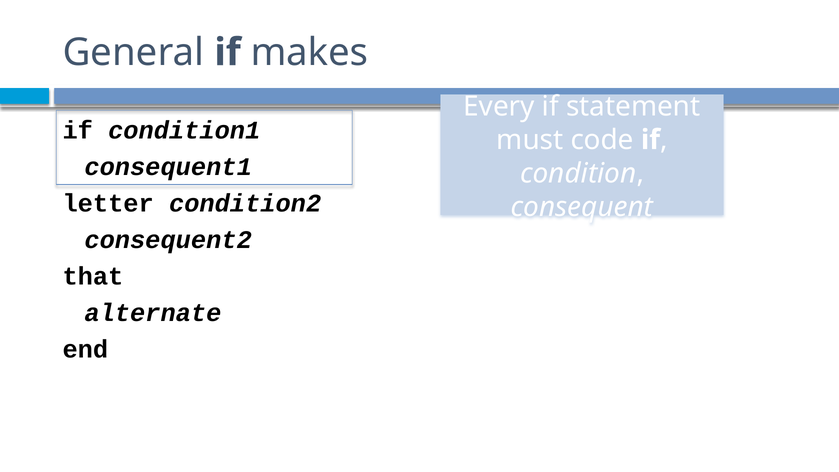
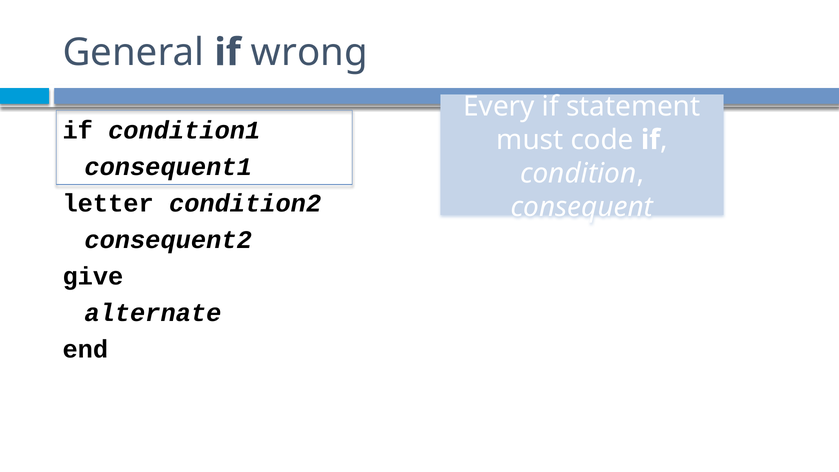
makes: makes -> wrong (309, 52)
that: that -> give (93, 276)
